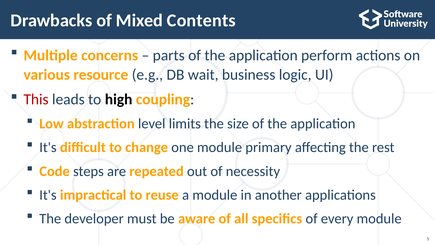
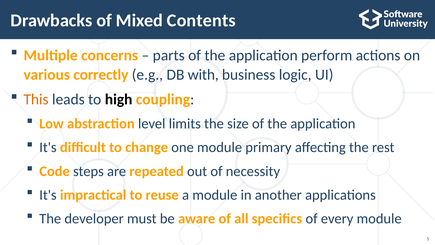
resource: resource -> correctly (101, 75)
wait: wait -> with (203, 75)
This colour: red -> orange (36, 99)
